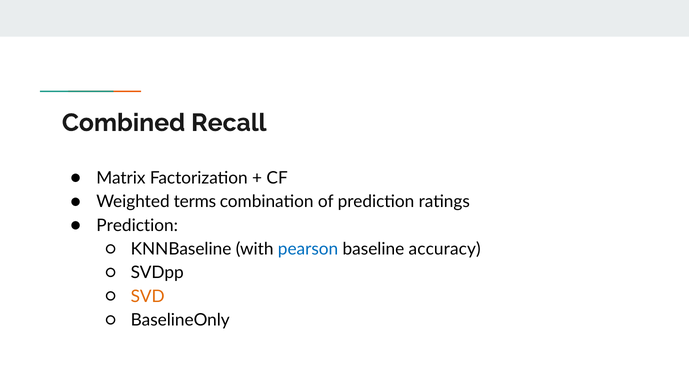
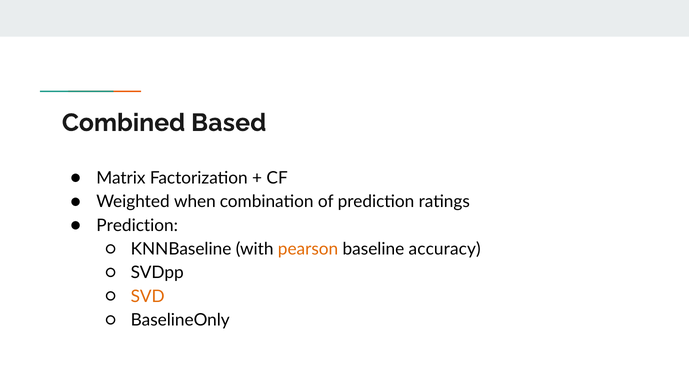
Recall: Recall -> Based (229, 123)
terms: terms -> when (195, 202)
pearson colour: blue -> orange (308, 249)
